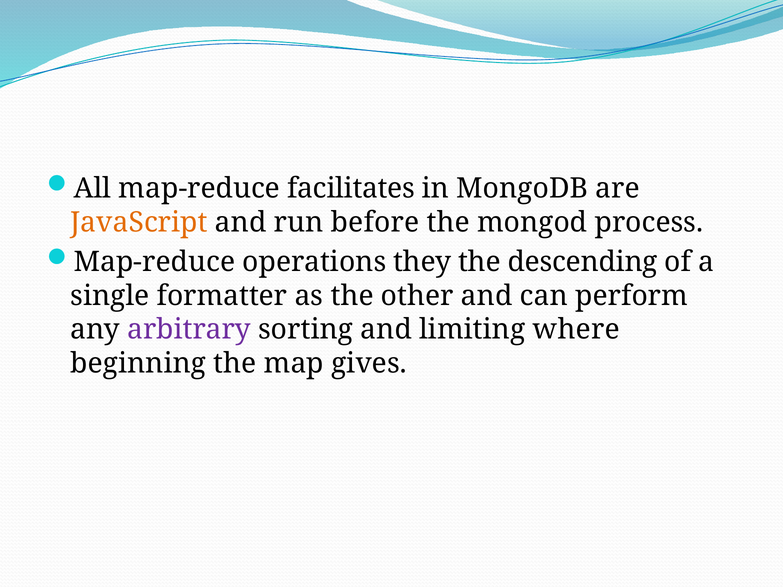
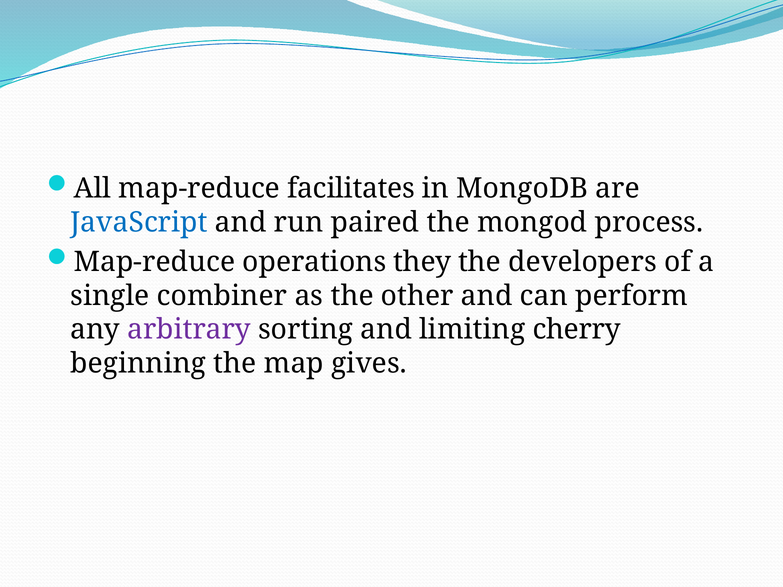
JavaScript colour: orange -> blue (139, 222)
before: before -> paired (375, 222)
descending: descending -> developers (583, 262)
formatter: formatter -> combiner (222, 296)
where: where -> cherry (577, 330)
